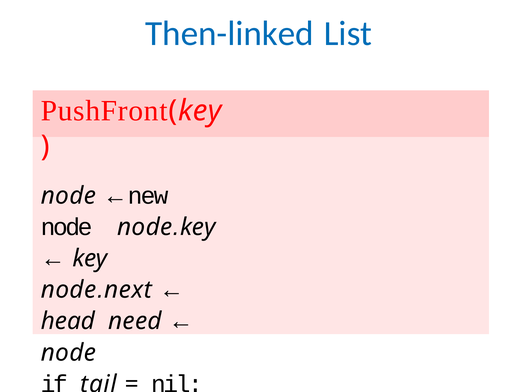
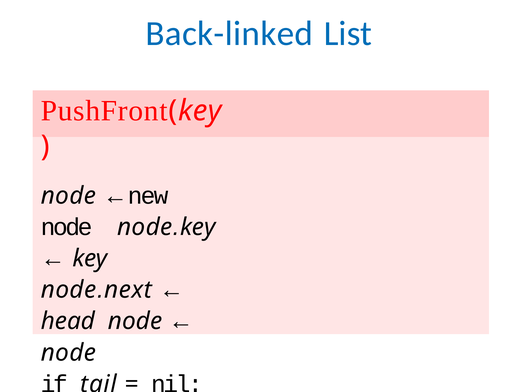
Then-linked: Then-linked -> Back-linked (229, 33)
head need: need -> node (135, 321)
